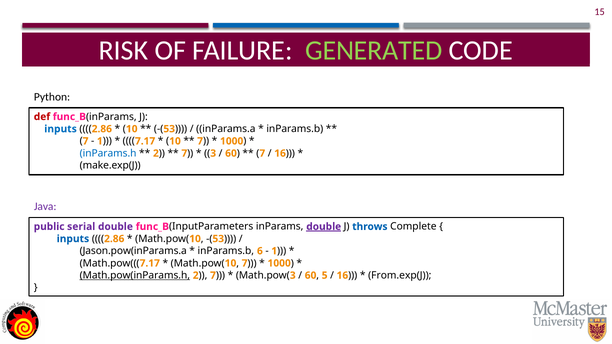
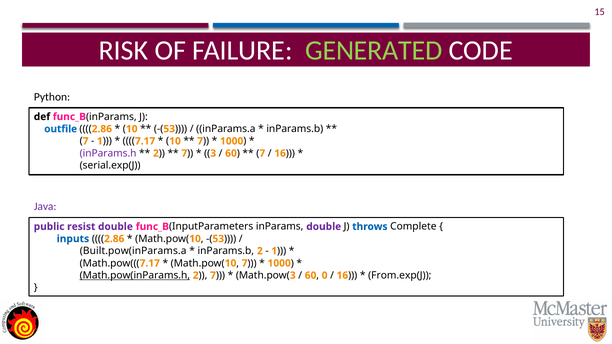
def colour: red -> black (42, 117)
inputs: inputs -> outfile (61, 129)
inParams.h colour: blue -> purple (108, 153)
make.exp(J: make.exp(J -> serial.exp(J (110, 166)
serial: serial -> resist (81, 227)
double underline: present -> none (324, 227)
Jason.pow(inParams.a: Jason.pow(inParams.a -> Built.pow(inParams.a (133, 251)
inParams.b 6: 6 -> 2 (260, 251)
5: 5 -> 0 (325, 276)
